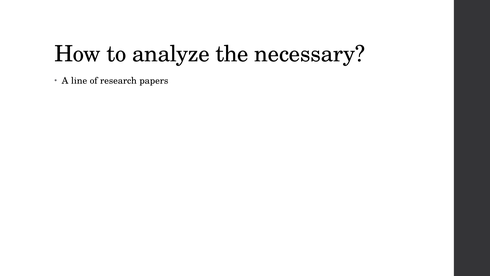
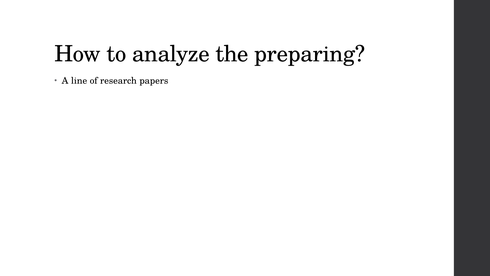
necessary: necessary -> preparing (310, 54)
